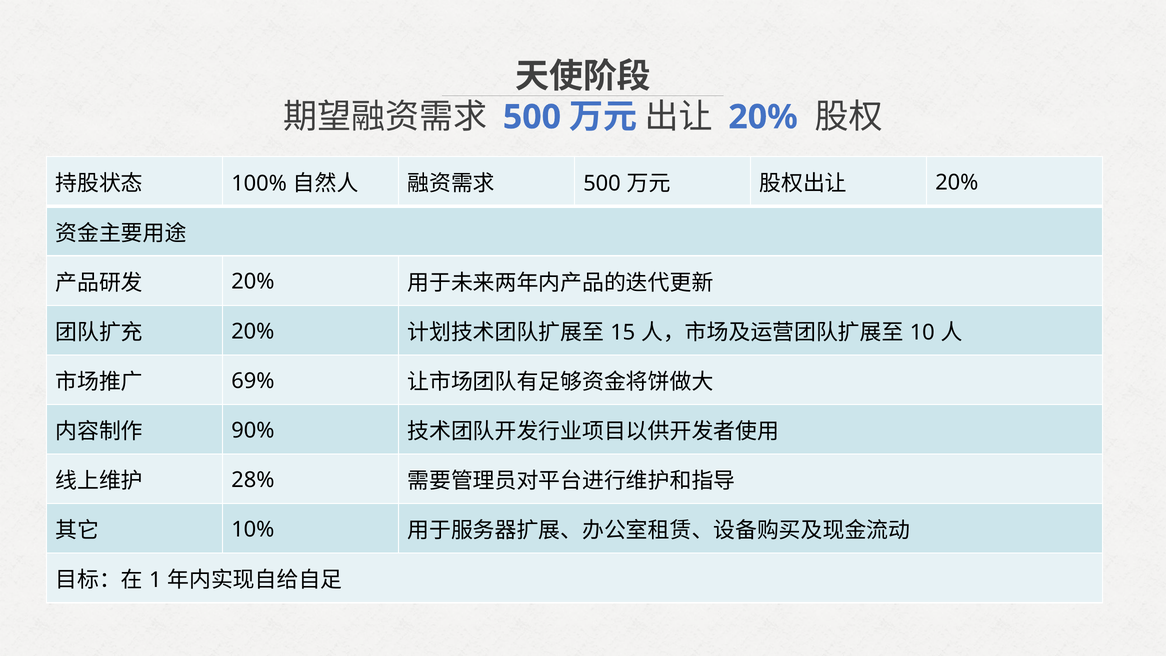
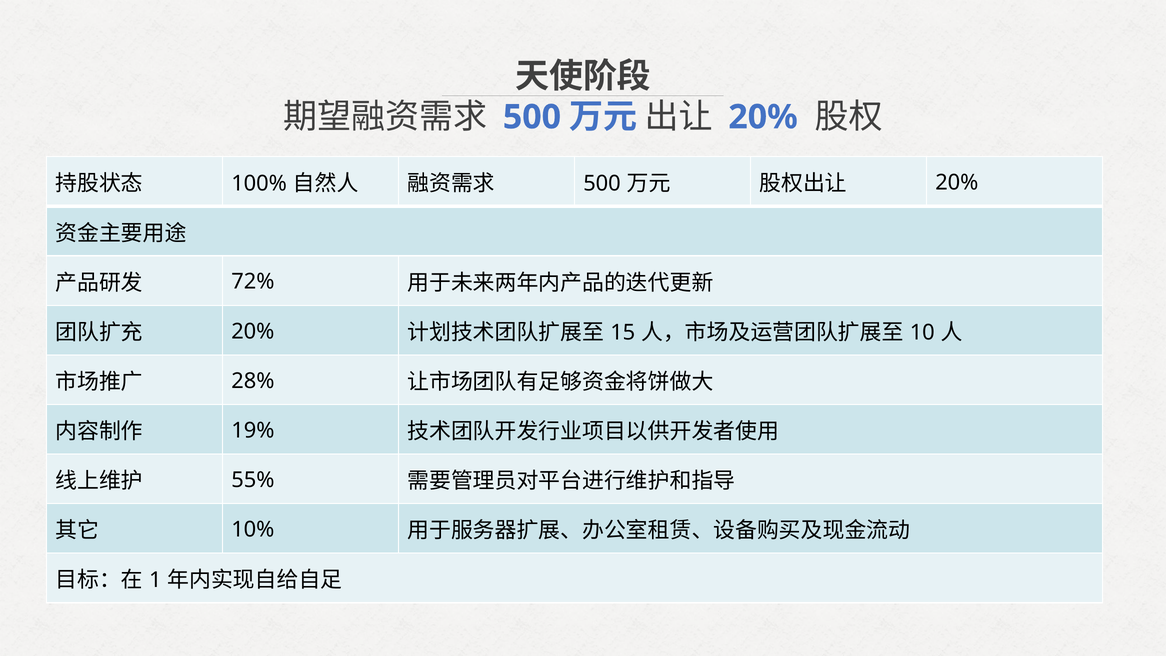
20%: 20% -> 72% (253, 282)
69%: 69% -> 28% (253, 381)
90%: 90% -> 19% (253, 430)
28%: 28% -> 55% (253, 480)
